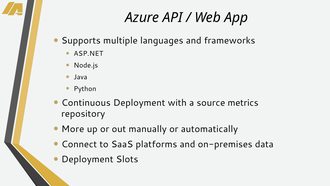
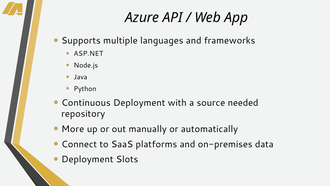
metrics: metrics -> needed (243, 103)
